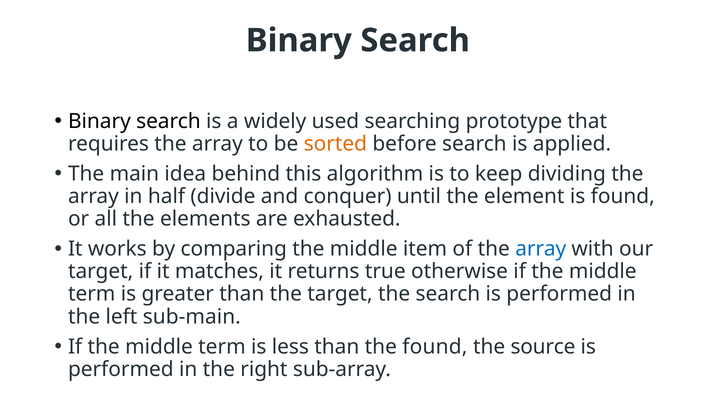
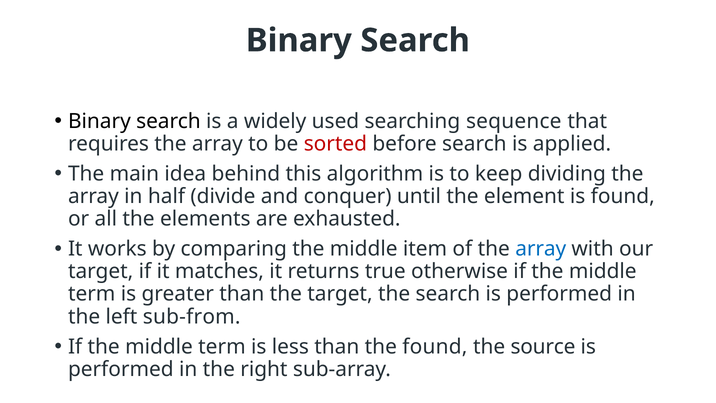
prototype: prototype -> sequence (514, 121)
sorted colour: orange -> red (335, 144)
sub-main: sub-main -> sub-from (192, 316)
